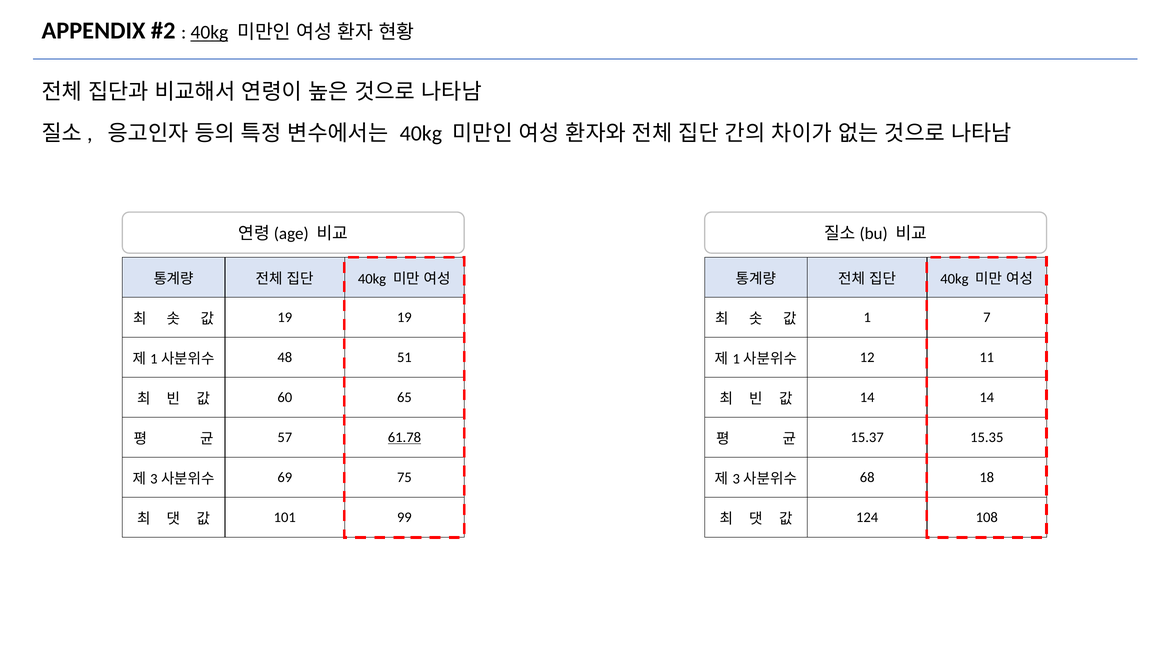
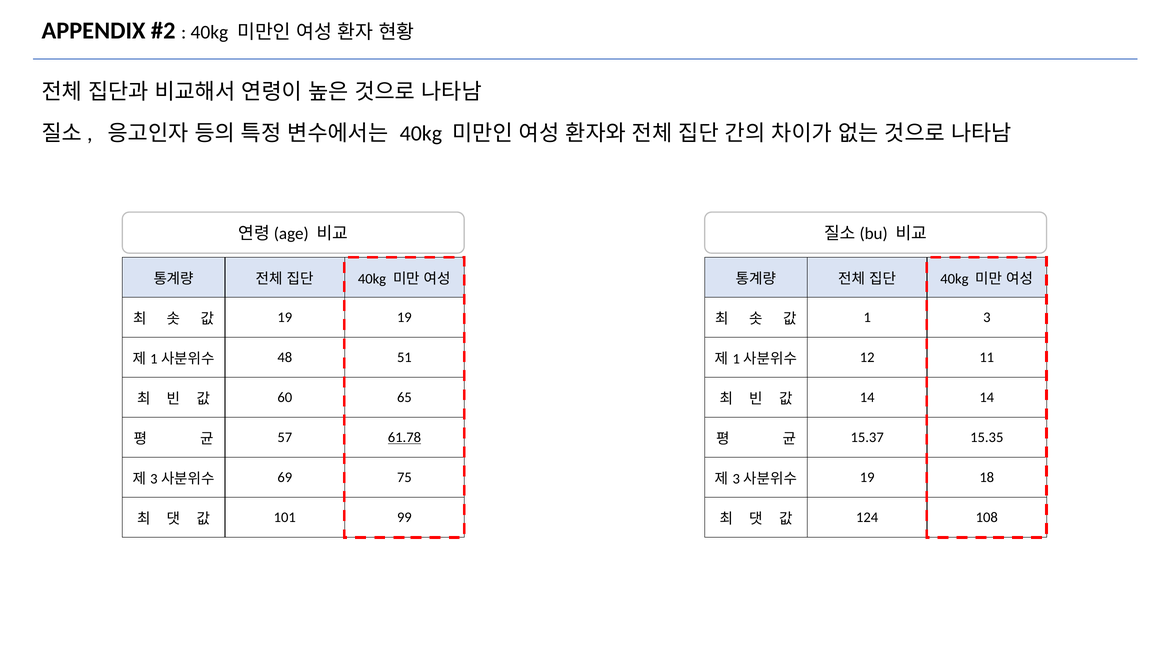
40kg underline: present -> none (209, 33)
7: 7 -> 3 (987, 317)
68: 68 -> 19 (867, 477)
